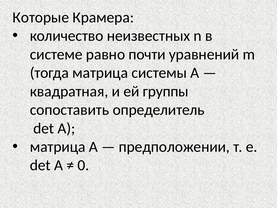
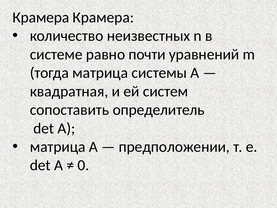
Которые: Которые -> Крамера (41, 17)
группы: группы -> систем (166, 91)
